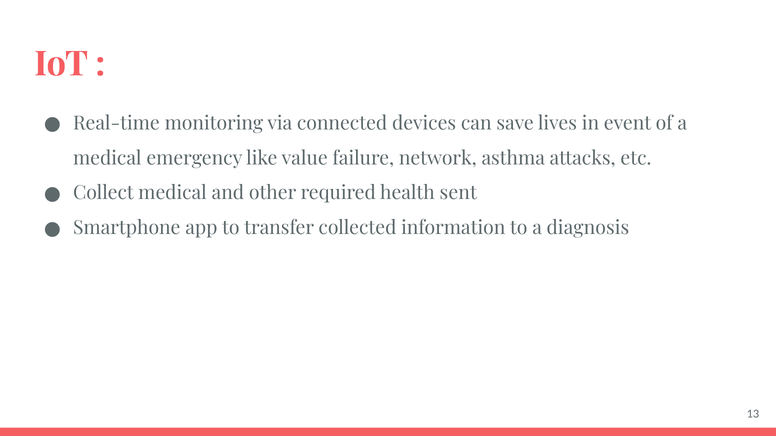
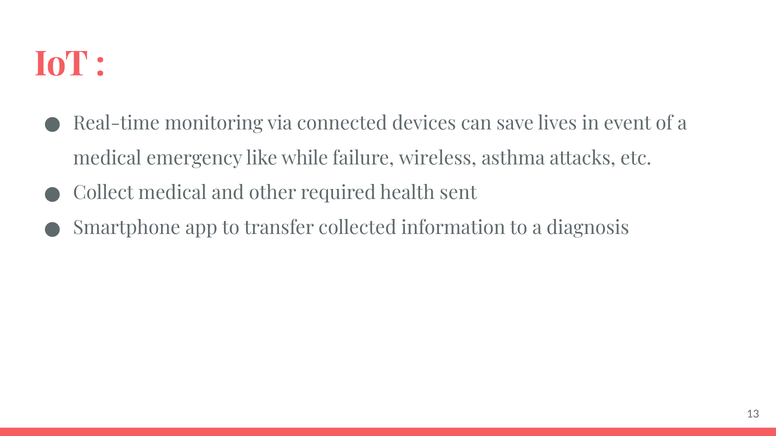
value: value -> while (305, 158)
network: network -> wireless (438, 158)
